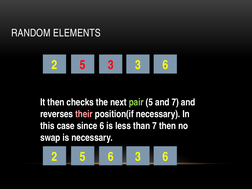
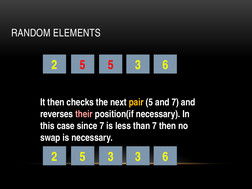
2 3: 3 -> 5 (111, 65)
pair colour: light green -> yellow (136, 102)
since 6: 6 -> 7 (102, 126)
2 6: 6 -> 3 (111, 157)
